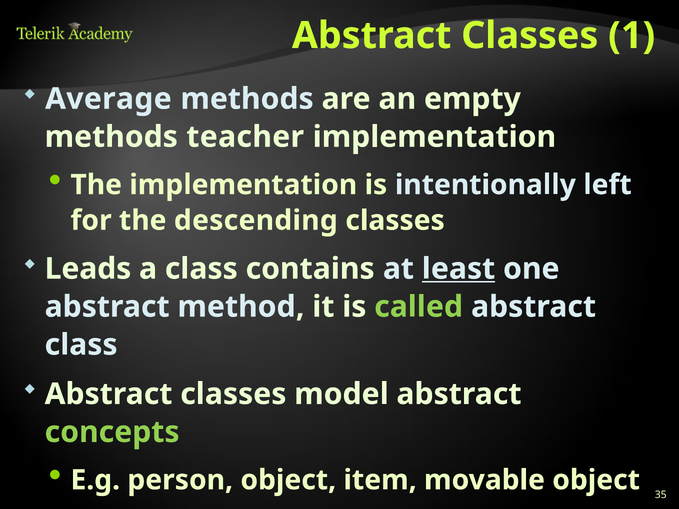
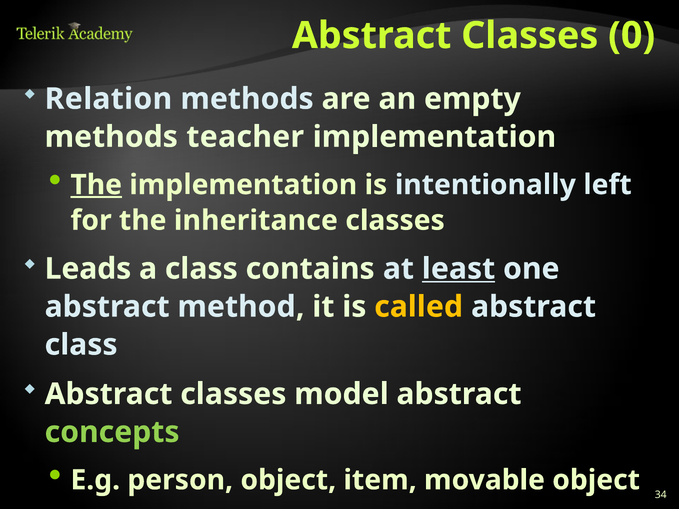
1: 1 -> 0 (632, 36)
Average: Average -> Relation (108, 99)
The underline: none -> present (96, 185)
descending: descending -> inheritance (256, 221)
called colour: light green -> yellow (419, 307)
35: 35 -> 34 (661, 495)
